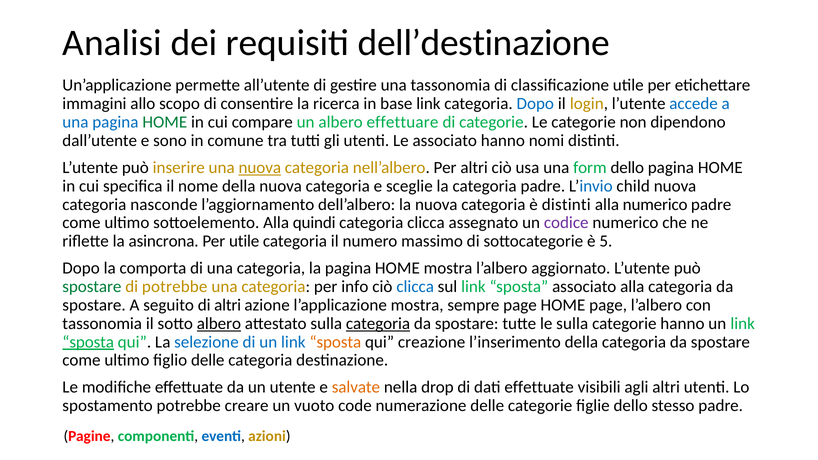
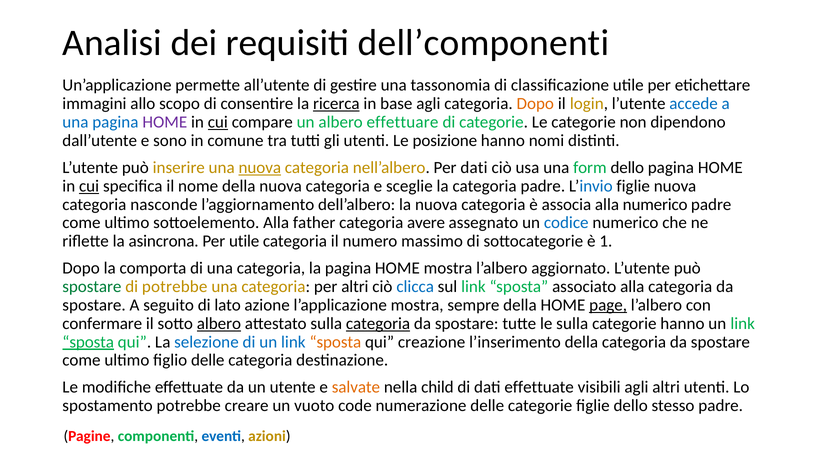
dell’destinazione: dell’destinazione -> dell’componenti (484, 43)
ricerca underline: none -> present (336, 104)
base link: link -> agli (428, 104)
Dopo colour: blue -> orange (535, 104)
HOME colour: green -> purple (165, 122)
cui underline: none -> present (218, 122)
Le associato: associato -> posizione (445, 141)
Per altri: altri -> dati (474, 168)
cui underline: none -> present (89, 186)
L’invio child: child -> figlie (633, 186)
è distinti: distinti -> associa (566, 204)
quindi: quindi -> father (314, 223)
categoria clicca: clicca -> avere (426, 223)
codice colour: purple -> blue (566, 223)
5: 5 -> 1 (606, 241)
per info: info -> altri (355, 287)
di altri: altri -> lato (228, 305)
sempre page: page -> della (520, 305)
page underline: none -> present (608, 305)
tassonomia: tassonomia -> confermare (102, 324)
drop: drop -> child (437, 387)
